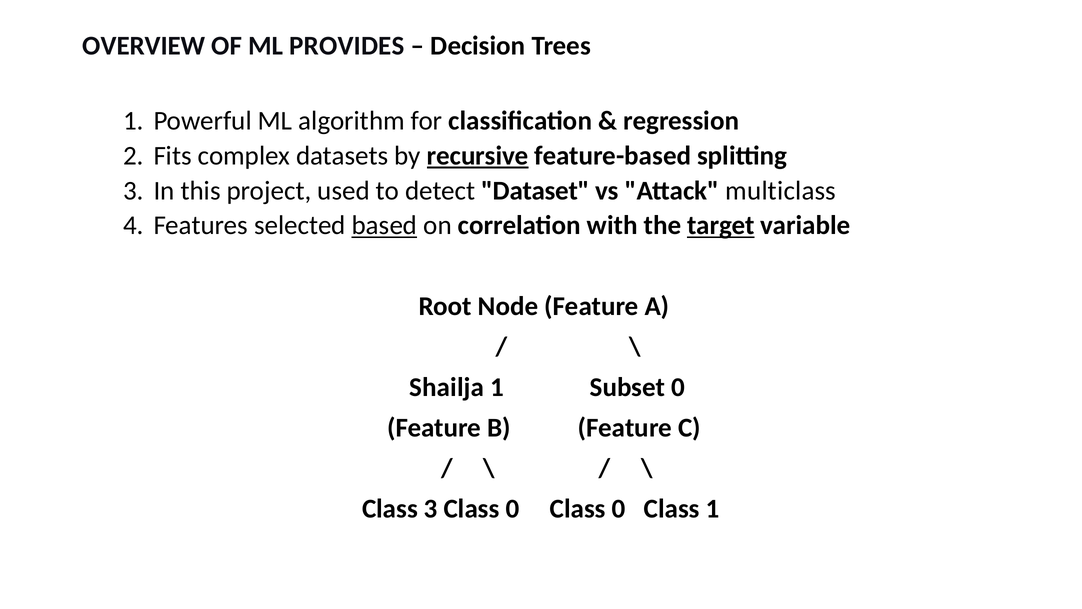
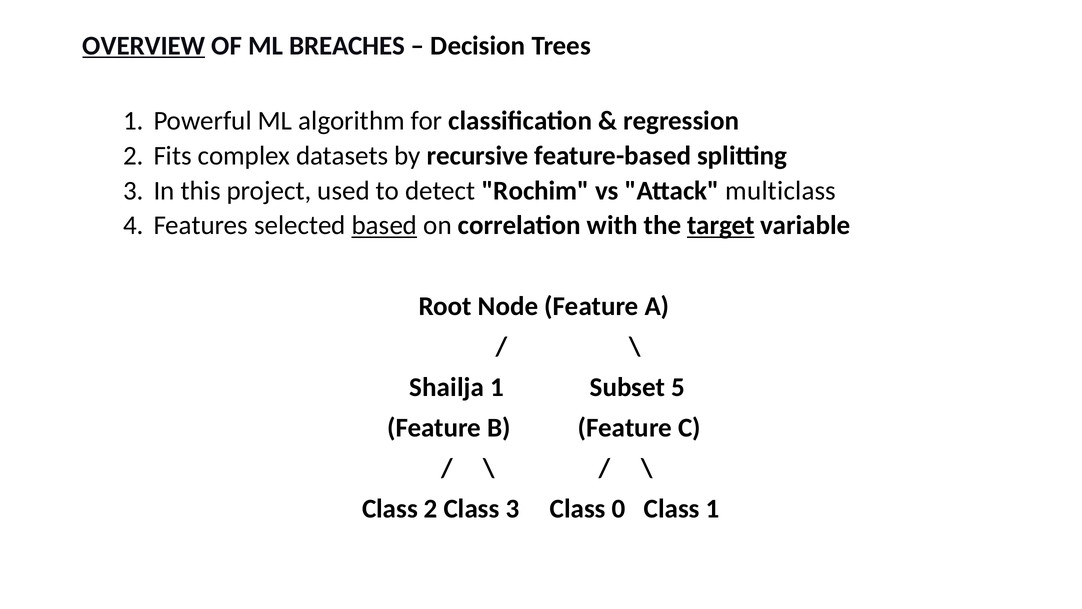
OVERVIEW underline: none -> present (144, 46)
PROVIDES: PROVIDES -> BREACHES (347, 46)
recursive underline: present -> none (478, 156)
Dataset: Dataset -> Rochim (535, 191)
Subset 0: 0 -> 5 (678, 387)
Class 3: 3 -> 2 (431, 509)
0: 0 -> 3 (512, 509)
